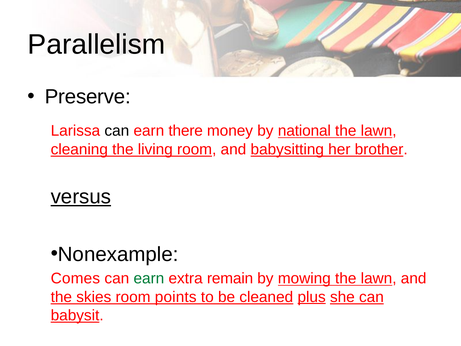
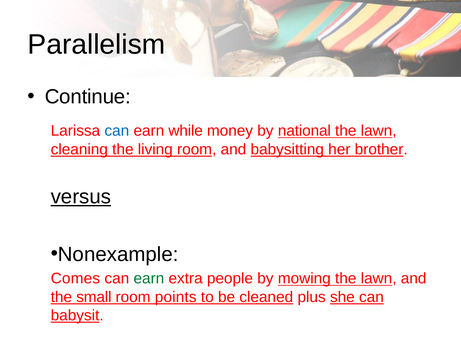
Preserve: Preserve -> Continue (88, 97)
can colour: black -> blue (117, 131)
there: there -> while (186, 131)
remain: remain -> people (230, 278)
skies: skies -> small (94, 297)
plus underline: present -> none (312, 297)
